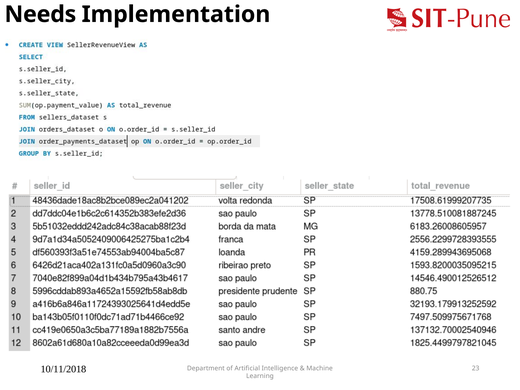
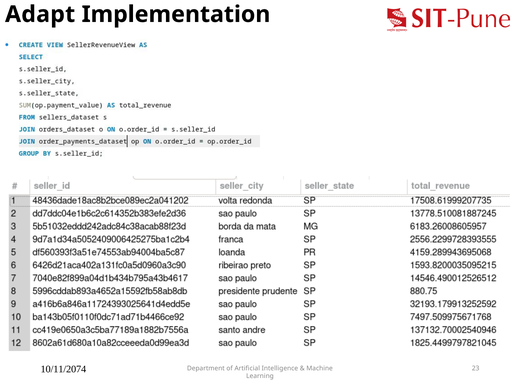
Needs: Needs -> Adapt (40, 14)
10/11/2018: 10/11/2018 -> 10/11/2074 (63, 369)
